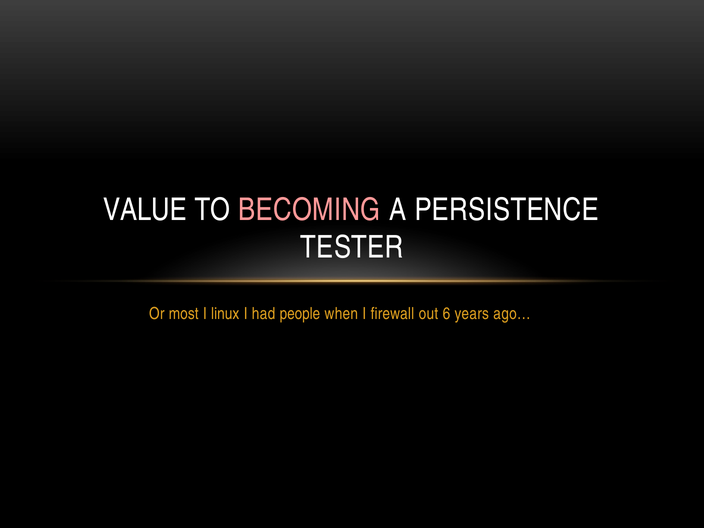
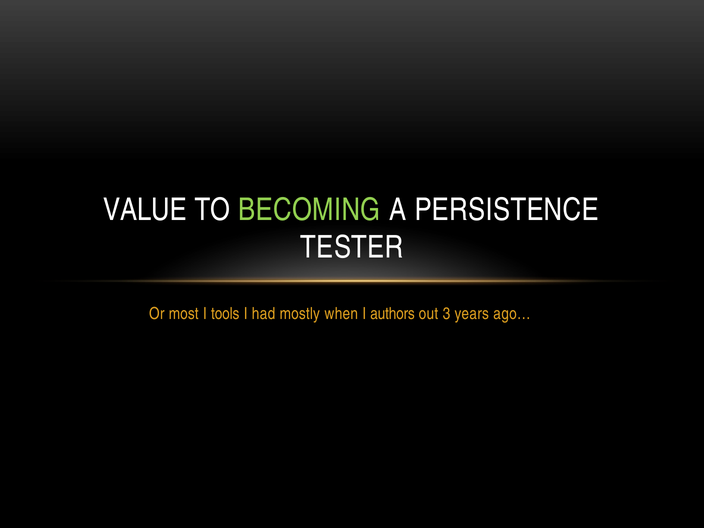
BECOMING colour: pink -> light green (309, 210)
linux: linux -> tools (225, 314)
people: people -> mostly (300, 314)
firewall: firewall -> authors (393, 314)
6: 6 -> 3 (446, 314)
